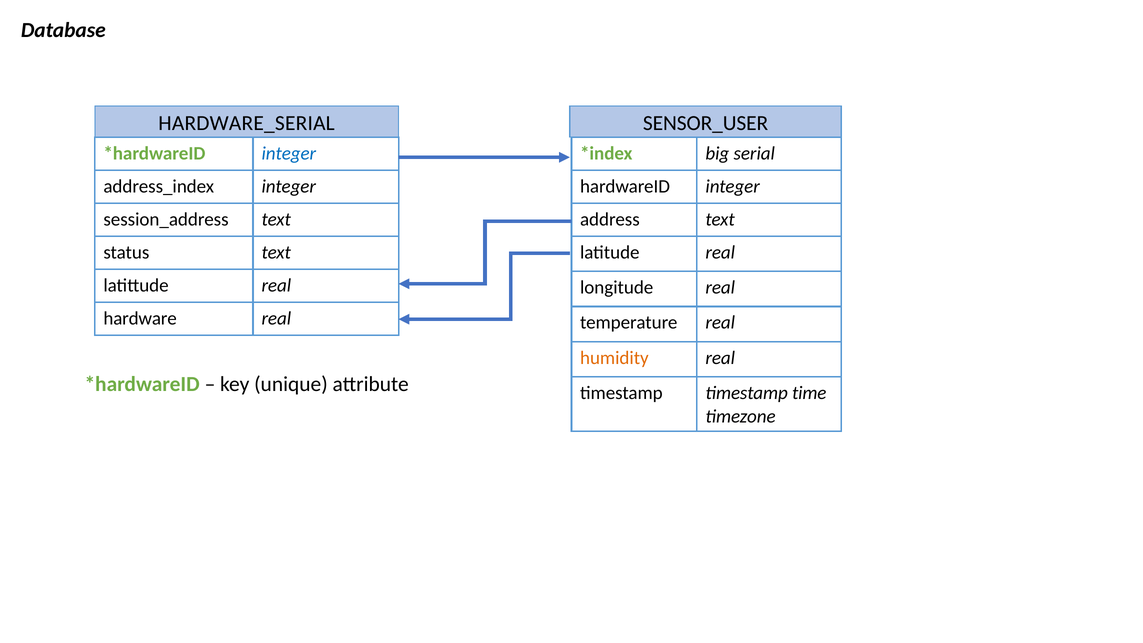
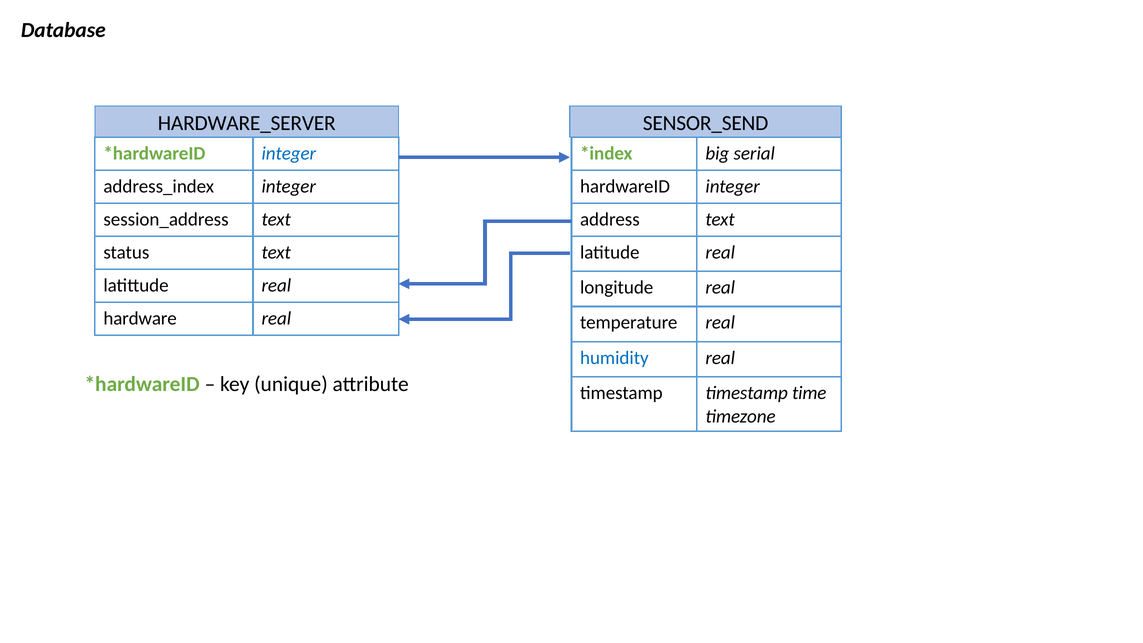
HARDWARE_SERIAL: HARDWARE_SERIAL -> HARDWARE_SERVER (247, 123)
SENSOR_USER: SENSOR_USER -> SENSOR_SEND (706, 123)
humidity colour: orange -> blue (614, 358)
